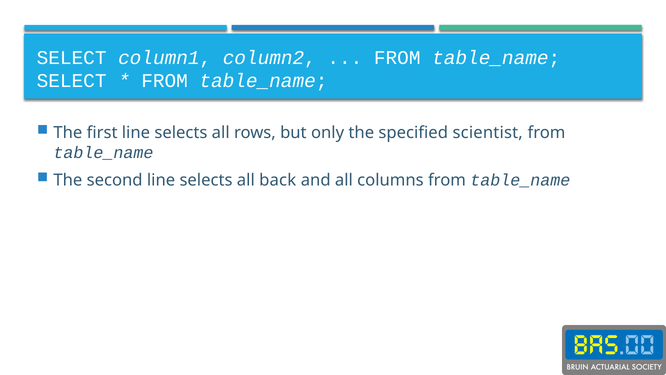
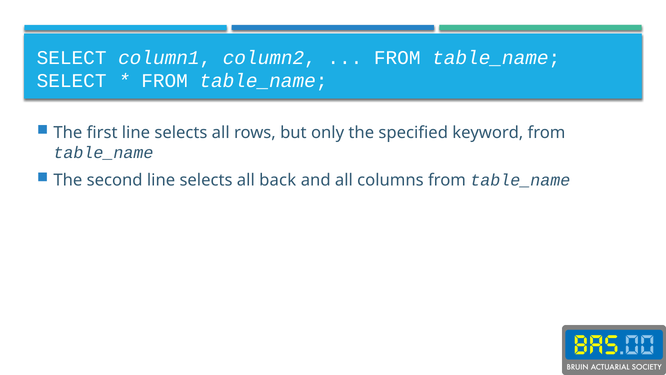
scientist: scientist -> keyword (488, 133)
